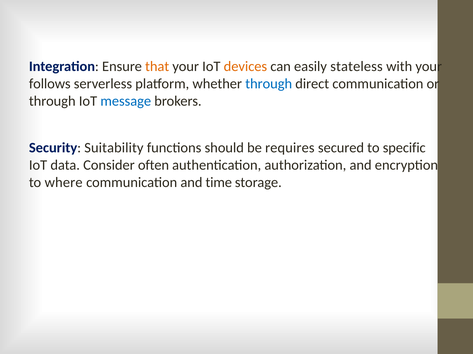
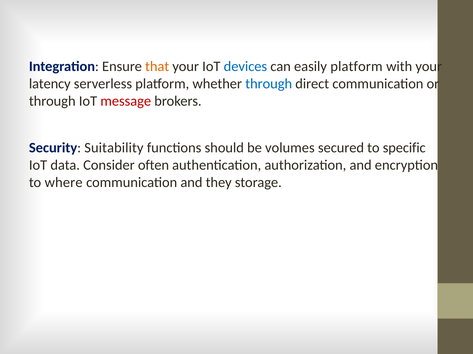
devices colour: orange -> blue (245, 66)
easily stateless: stateless -> platform (356, 66)
follows: follows -> latency (50, 84)
message colour: blue -> red (126, 101)
requires: requires -> volumes (290, 148)
time: time -> they (219, 183)
